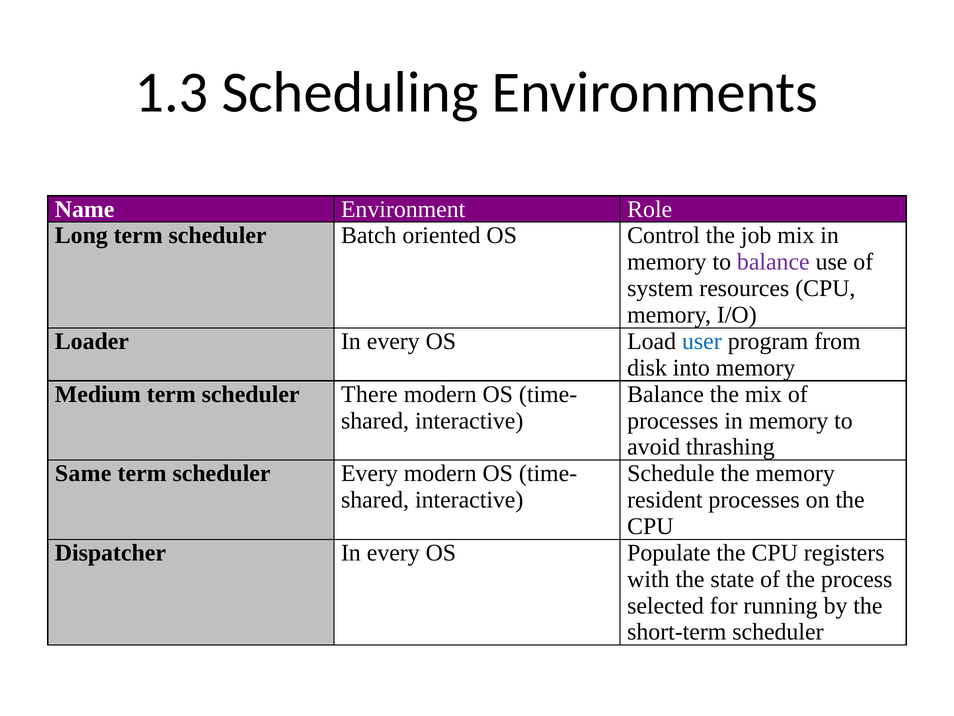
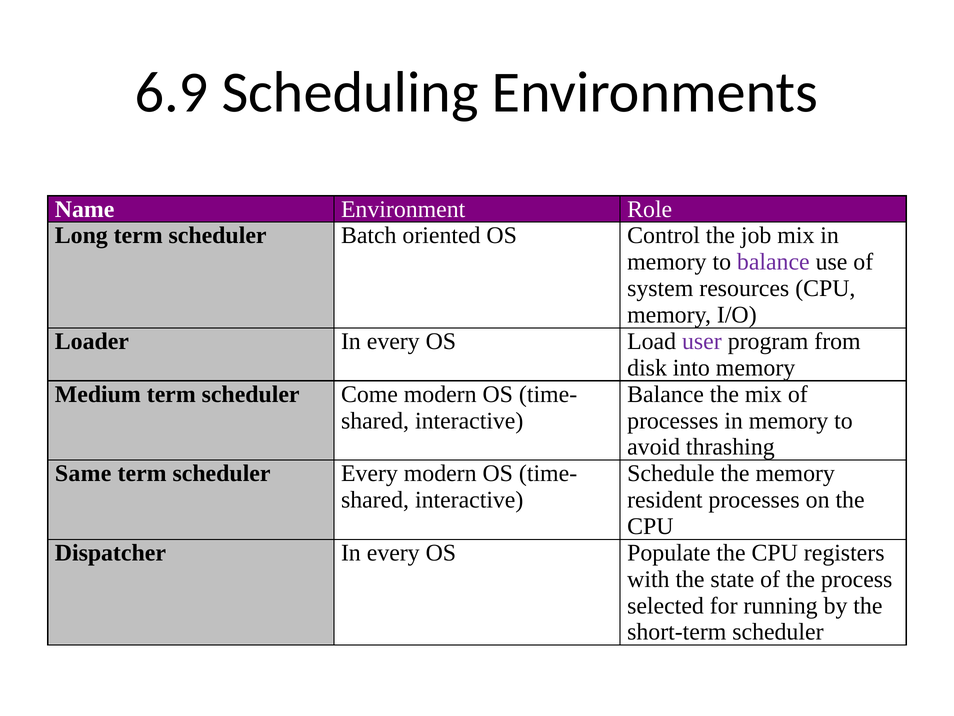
1.3: 1.3 -> 6.9 (172, 92)
user colour: blue -> purple (702, 341)
There: There -> Come (369, 394)
